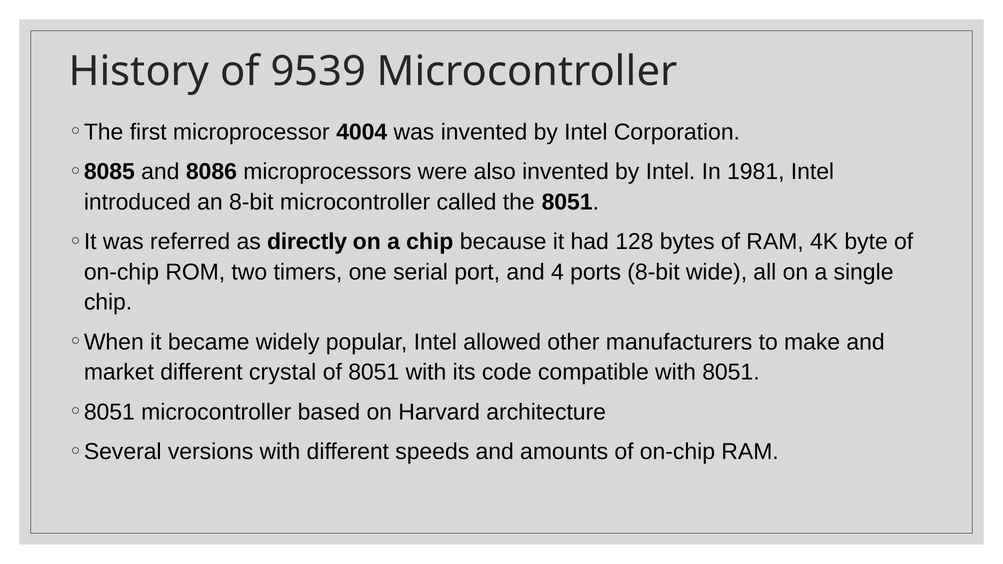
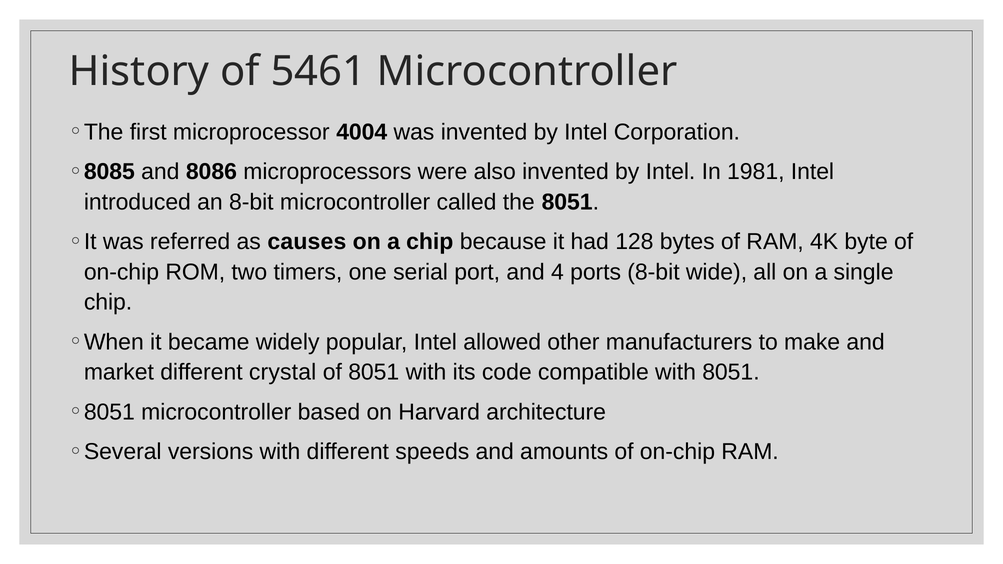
9539: 9539 -> 5461 (318, 71)
directly: directly -> causes (307, 242)
